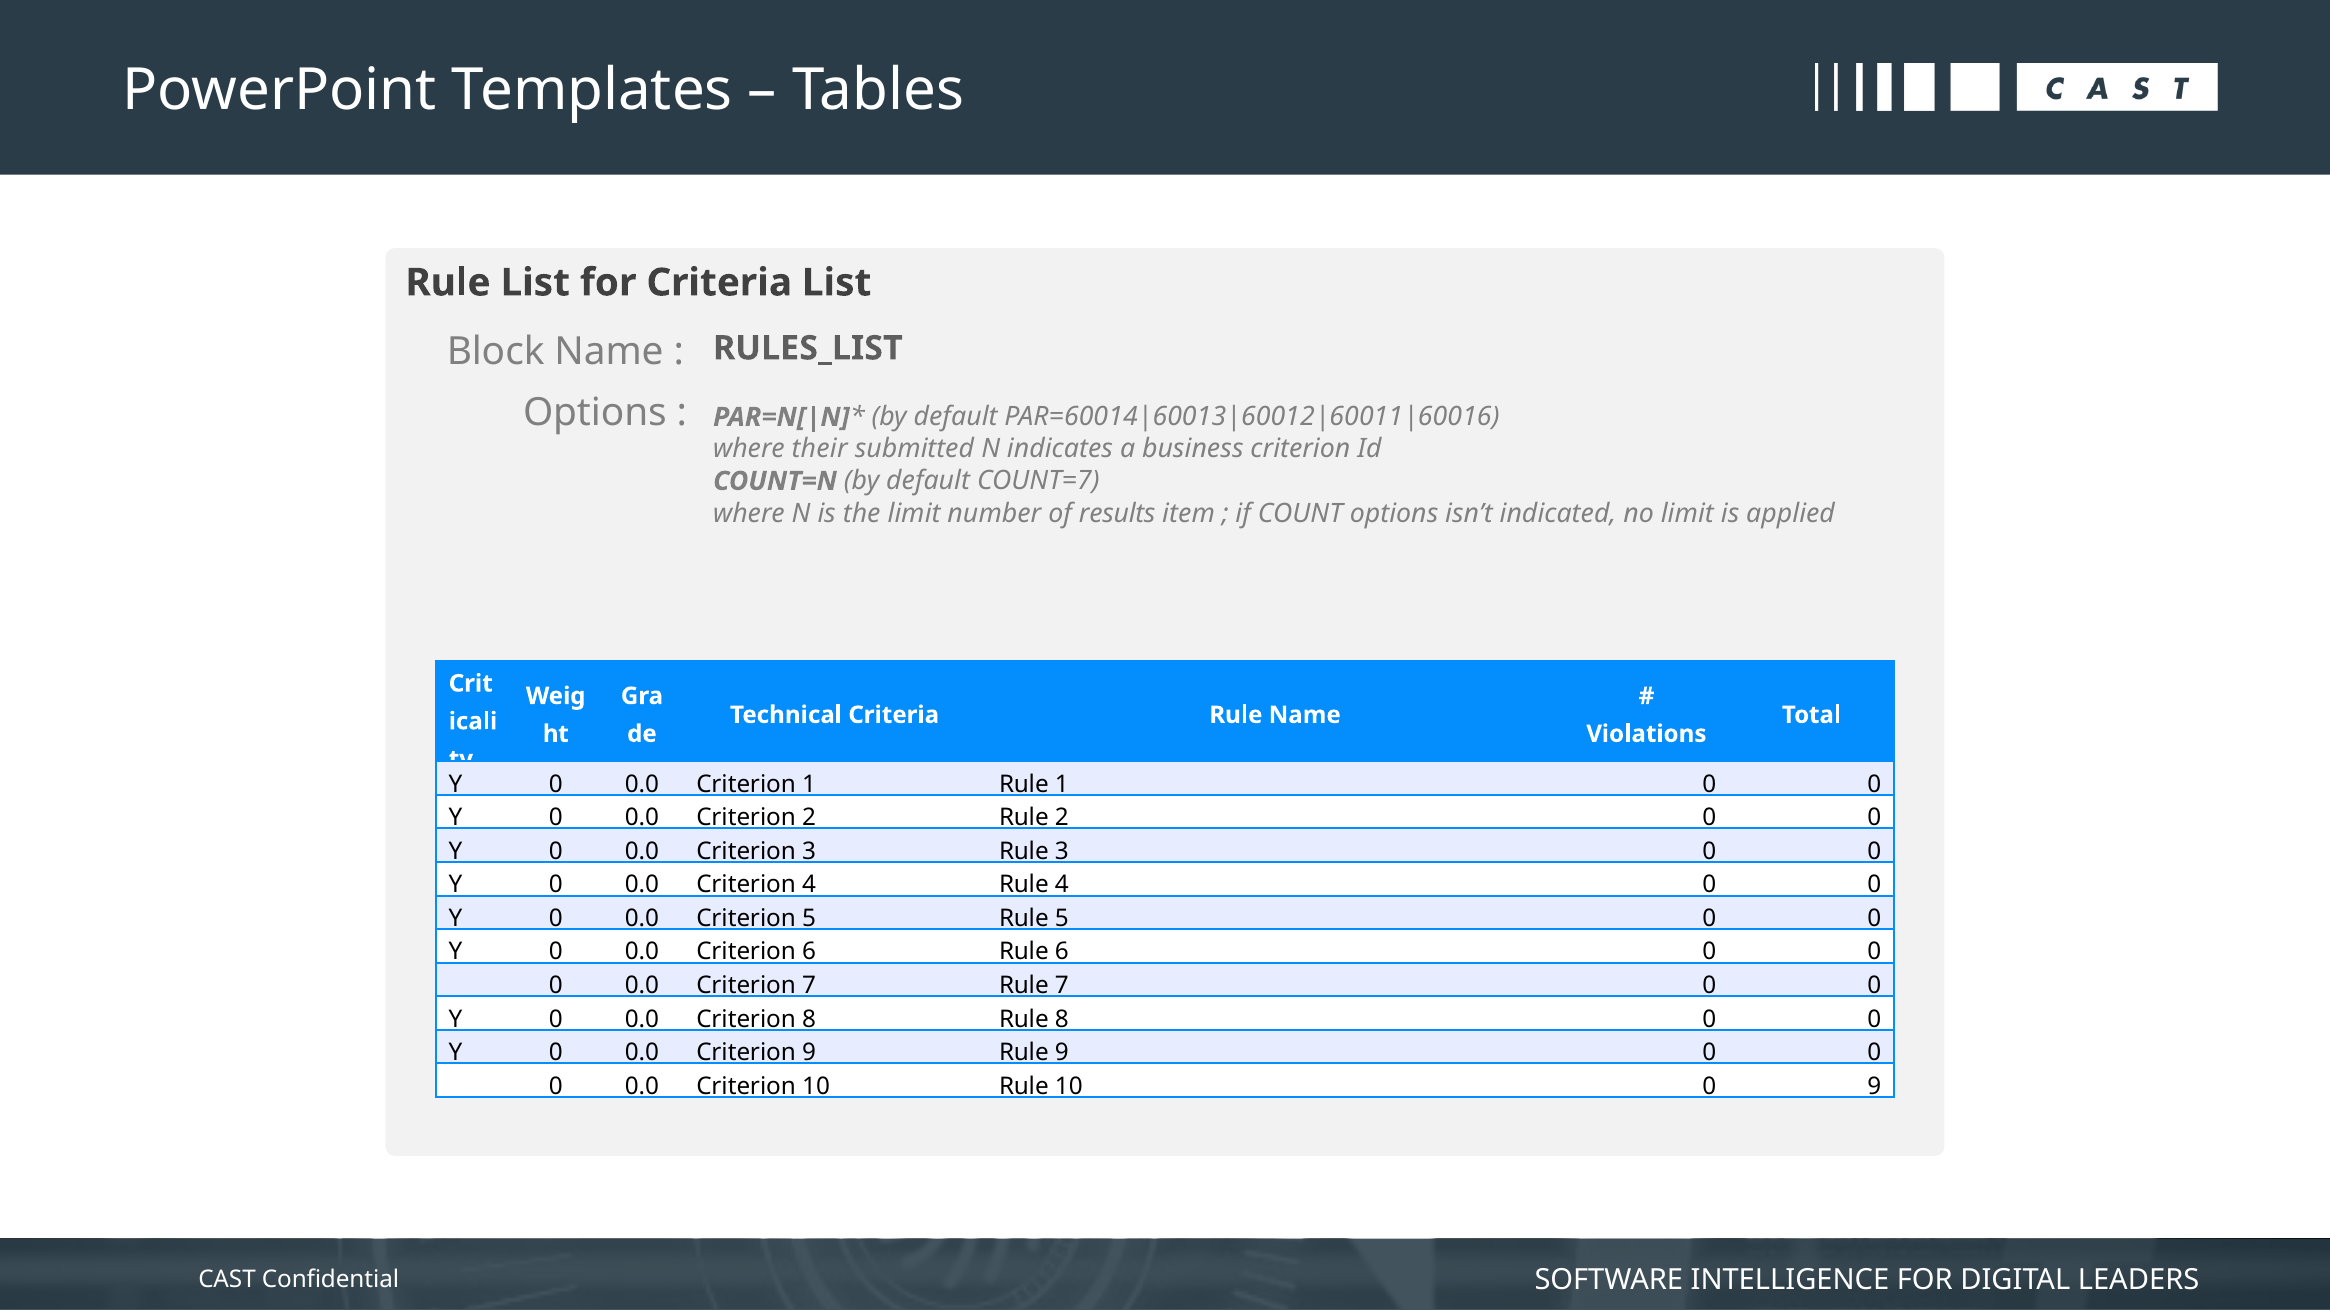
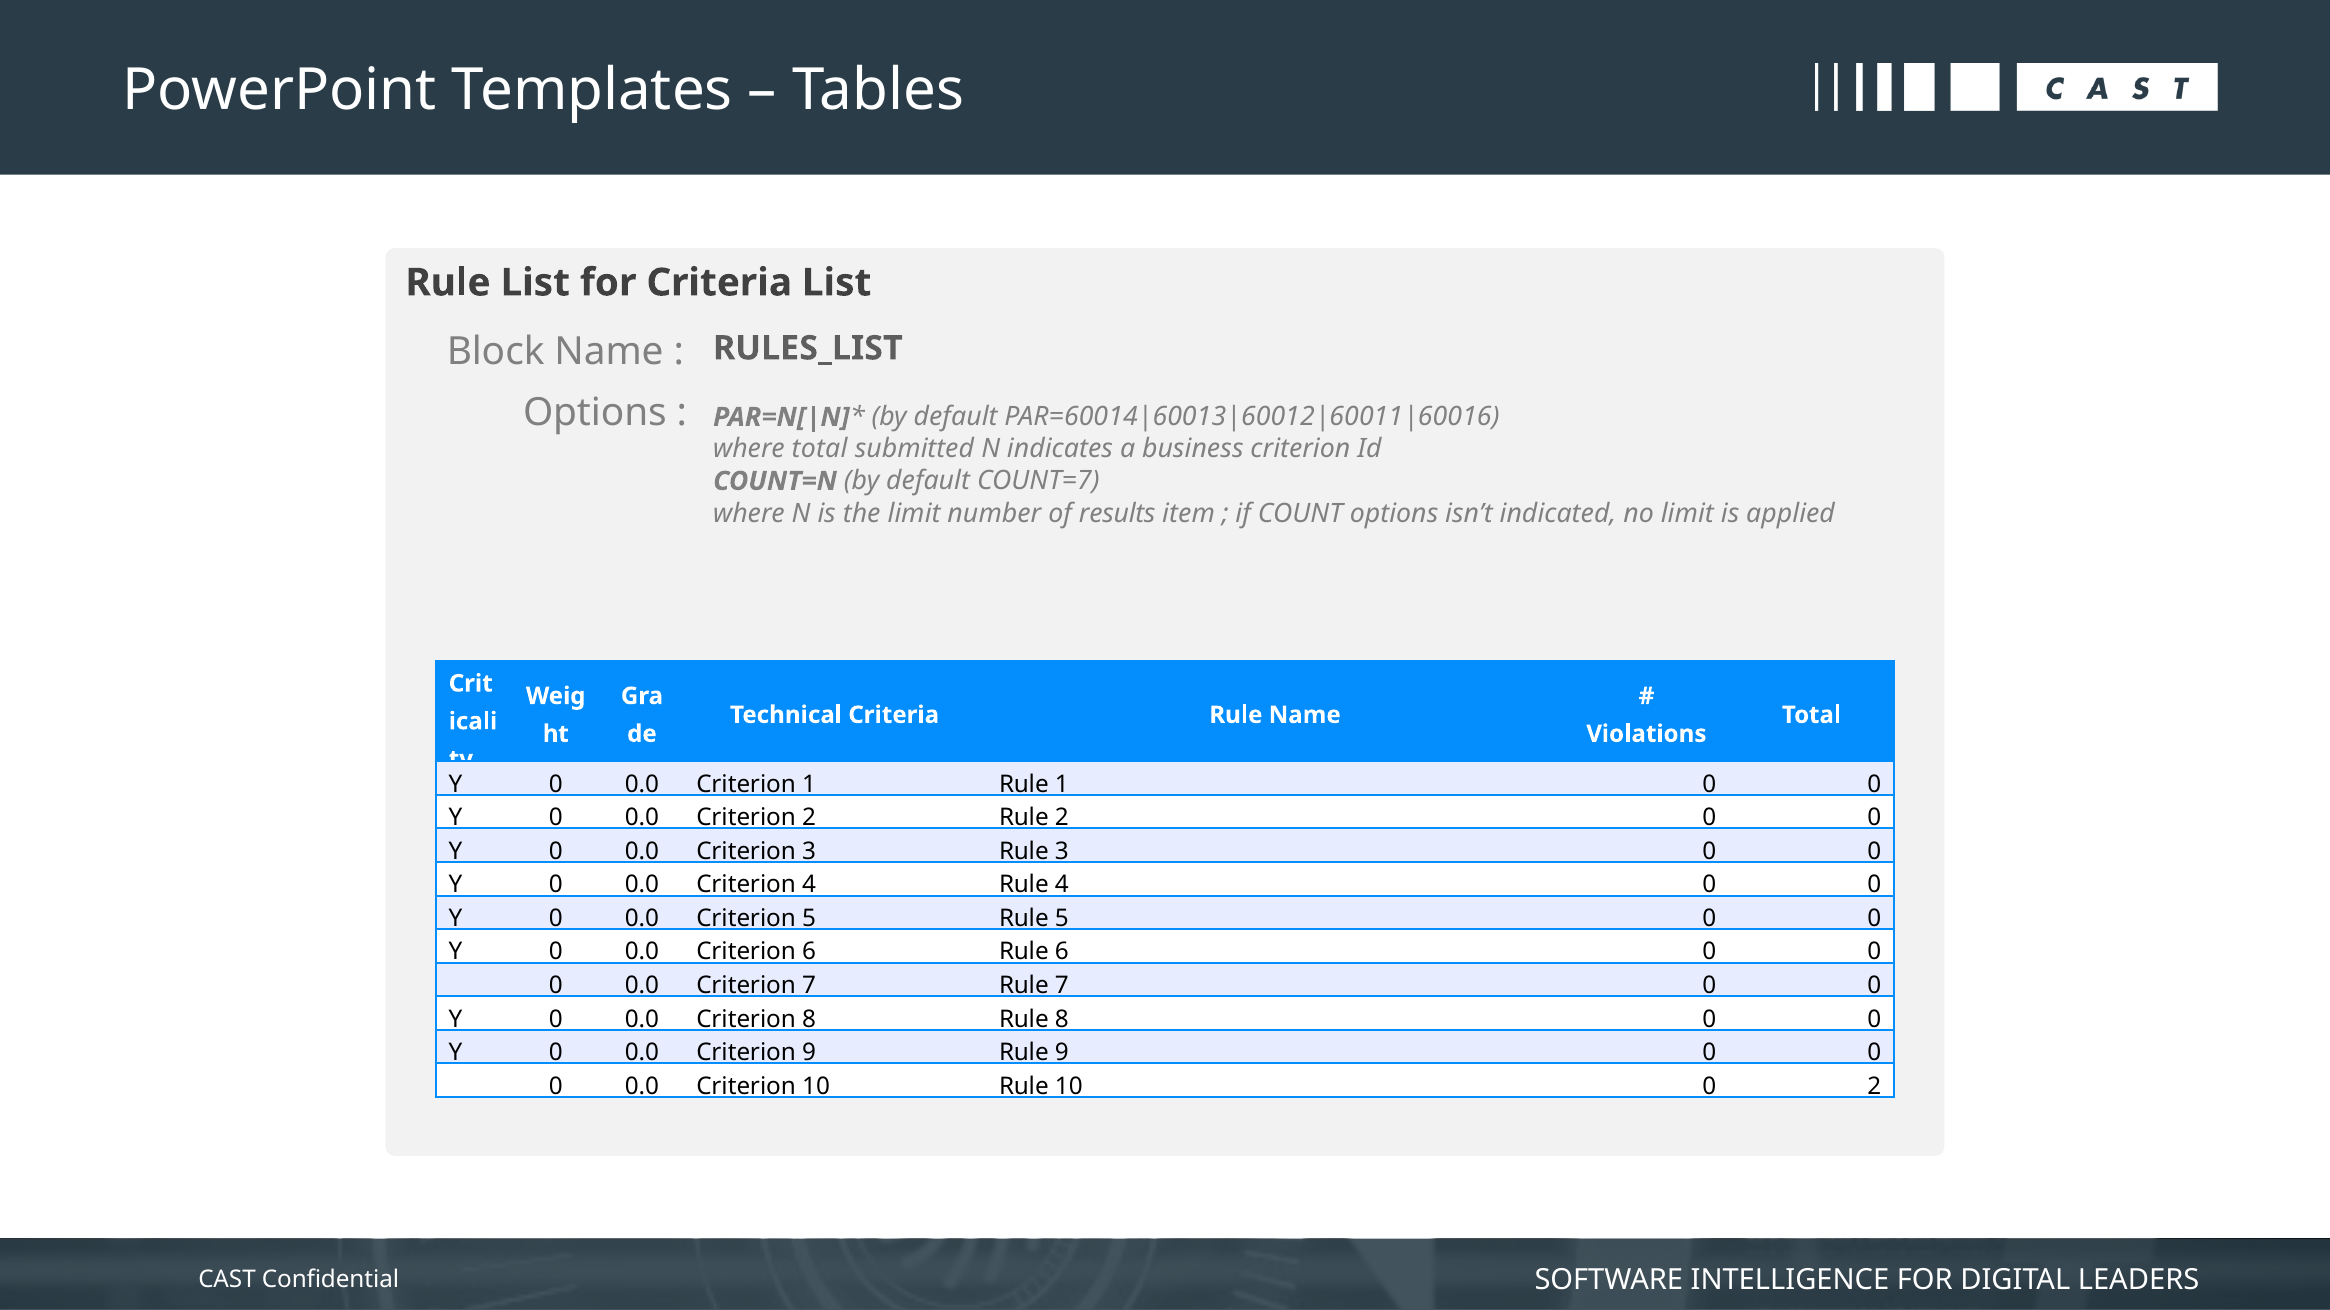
where their: their -> total (820, 449)
0 9: 9 -> 2 (1874, 1087)
